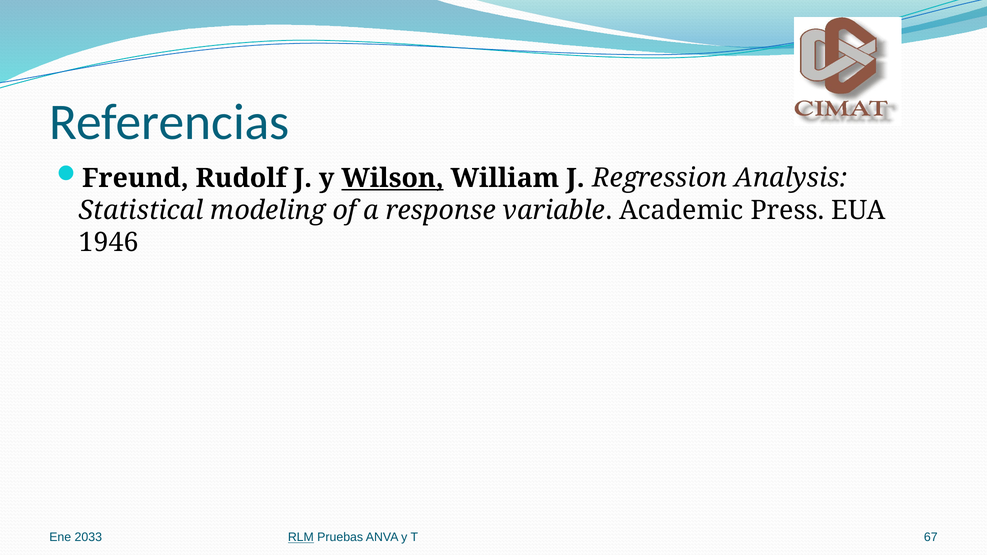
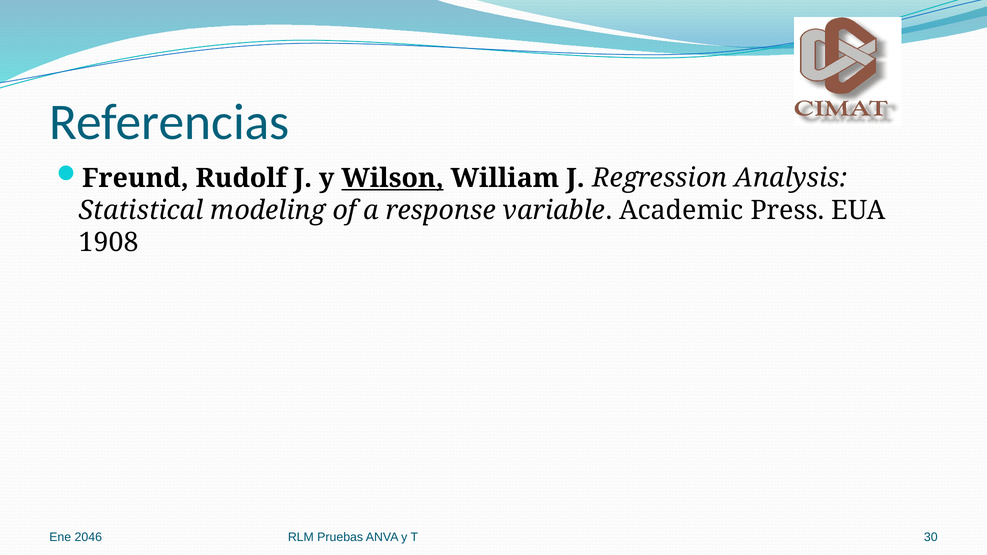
1946: 1946 -> 1908 (109, 242)
2033: 2033 -> 2046 (88, 538)
RLM underline: present -> none (301, 538)
67: 67 -> 30 (931, 538)
